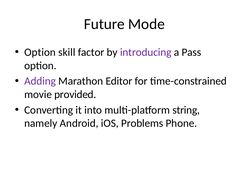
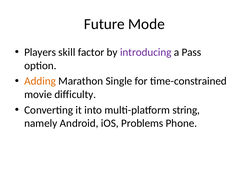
Option: Option -> Players (40, 52)
Adding colour: purple -> orange (40, 81)
Editor: Editor -> Single (119, 81)
provided: provided -> difficulty (75, 94)
